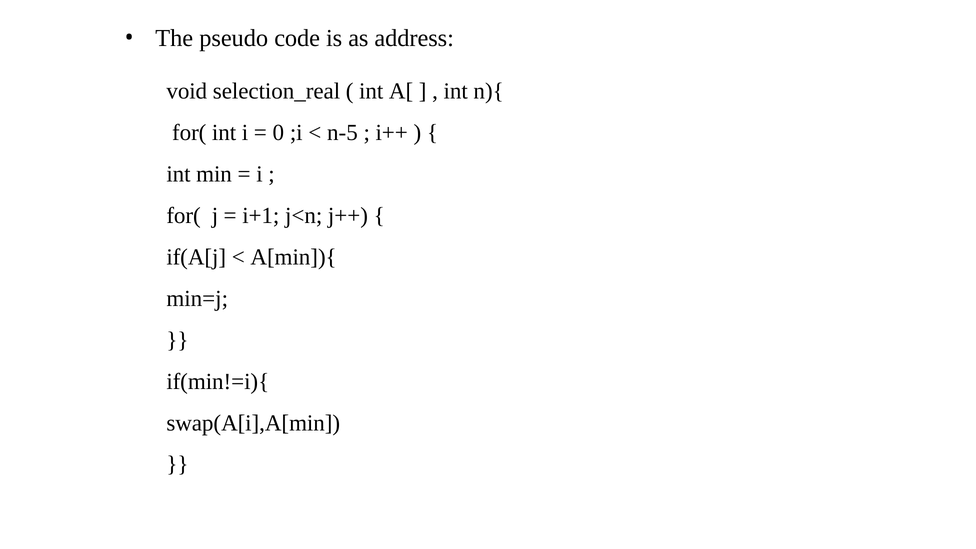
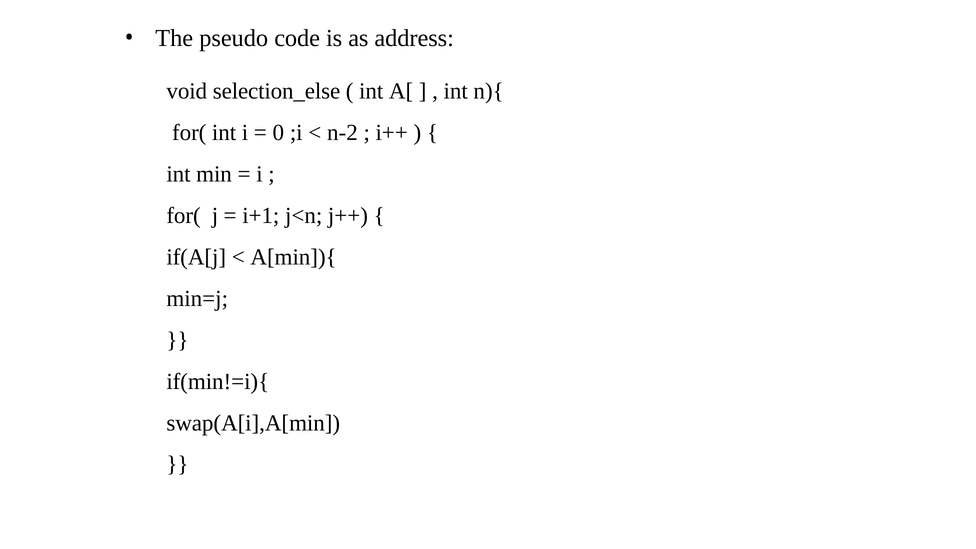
selection_real: selection_real -> selection_else (277, 91)
n-5: n-5 -> n-2 (342, 133)
